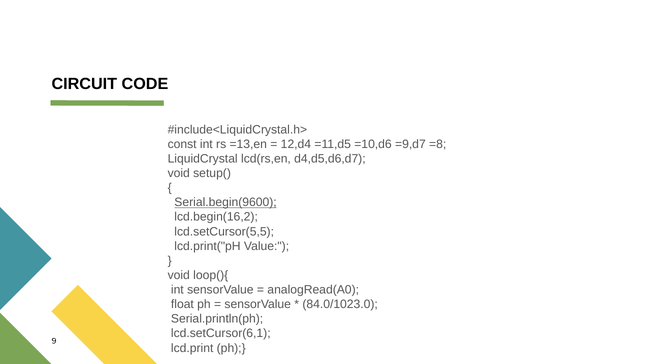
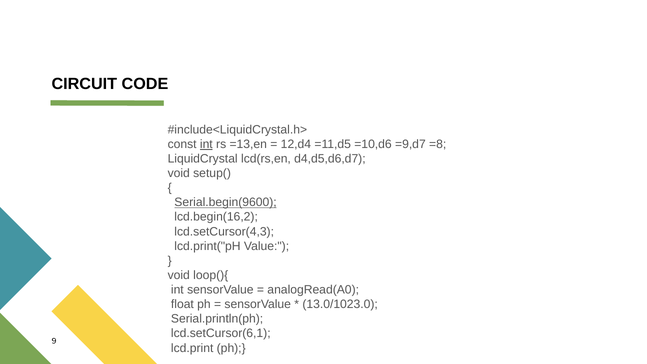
int underline: none -> present (206, 144)
lcd.setCursor(5,5: lcd.setCursor(5,5 -> lcd.setCursor(4,3 (224, 232)
84.0/1023.0: 84.0/1023.0 -> 13.0/1023.0 (340, 304)
